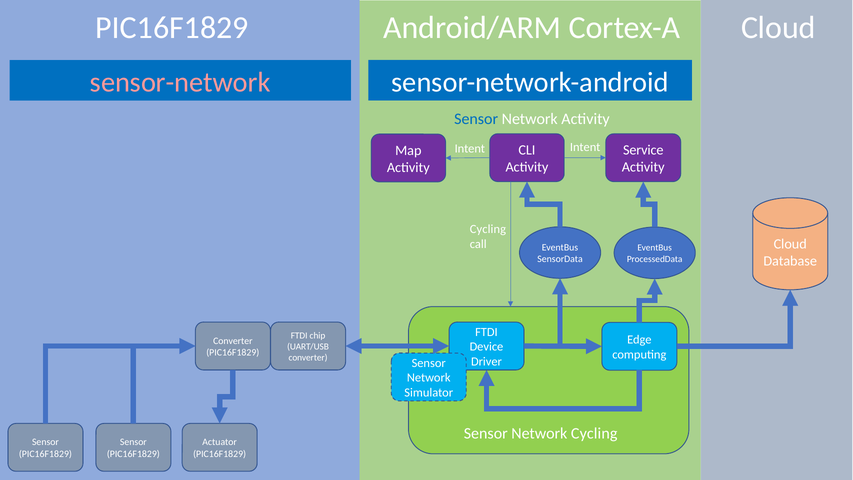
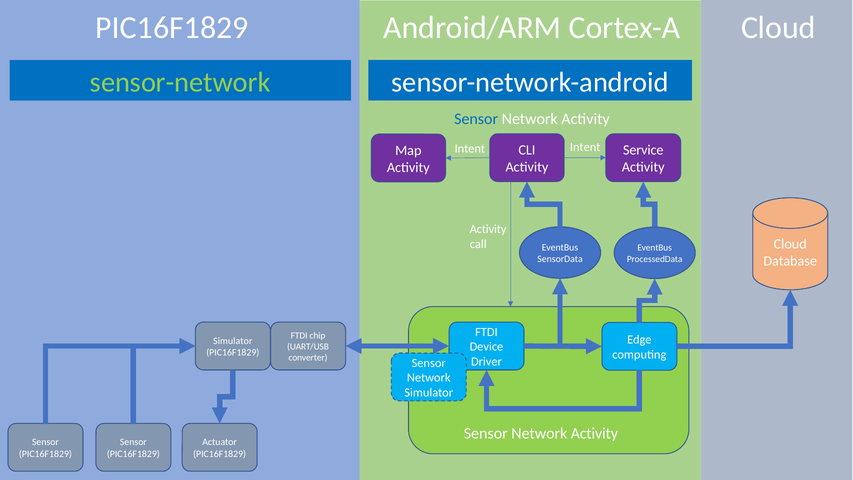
sensor-network colour: pink -> light green (180, 82)
Cycling: Cycling -> Activity (488, 229)
Converter: Converter -> Simulator (233, 341)
Cycling: Cycling -> Activity (594, 433)
